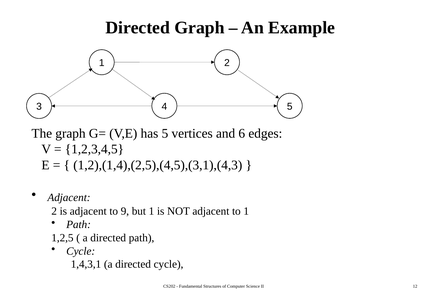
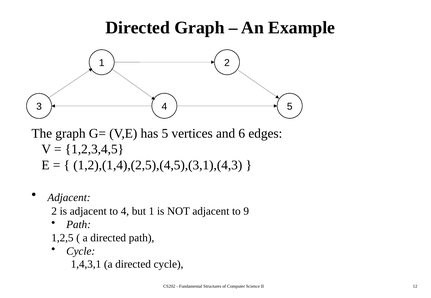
to 9: 9 -> 4 (125, 212)
to 1: 1 -> 9 (246, 212)
